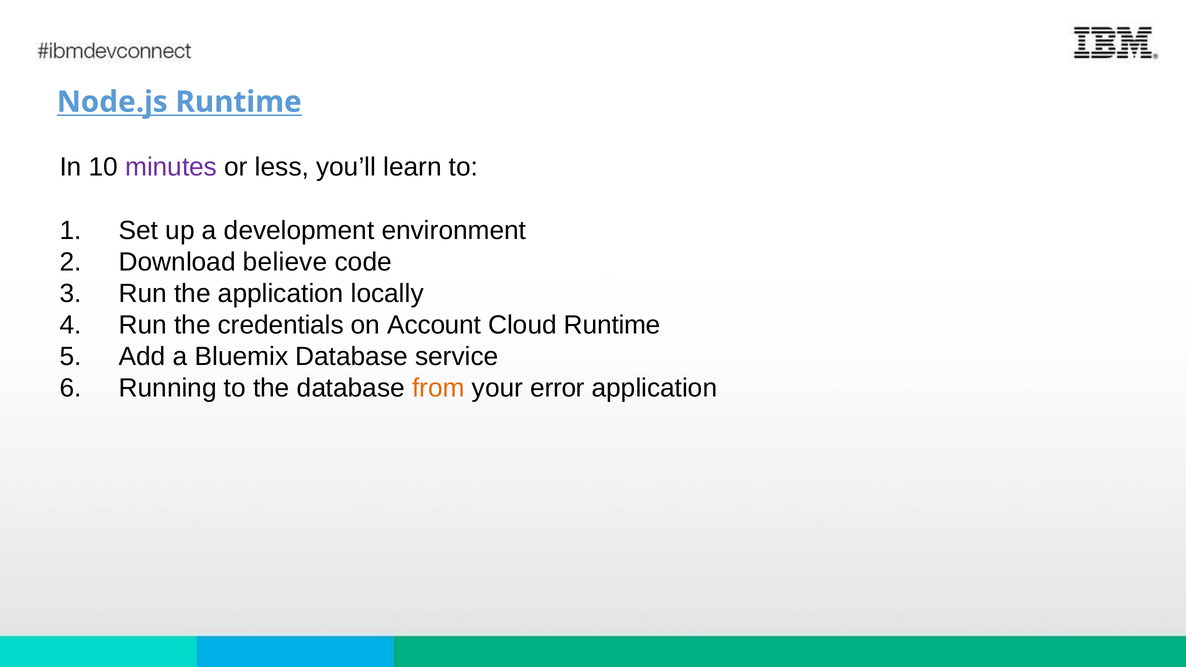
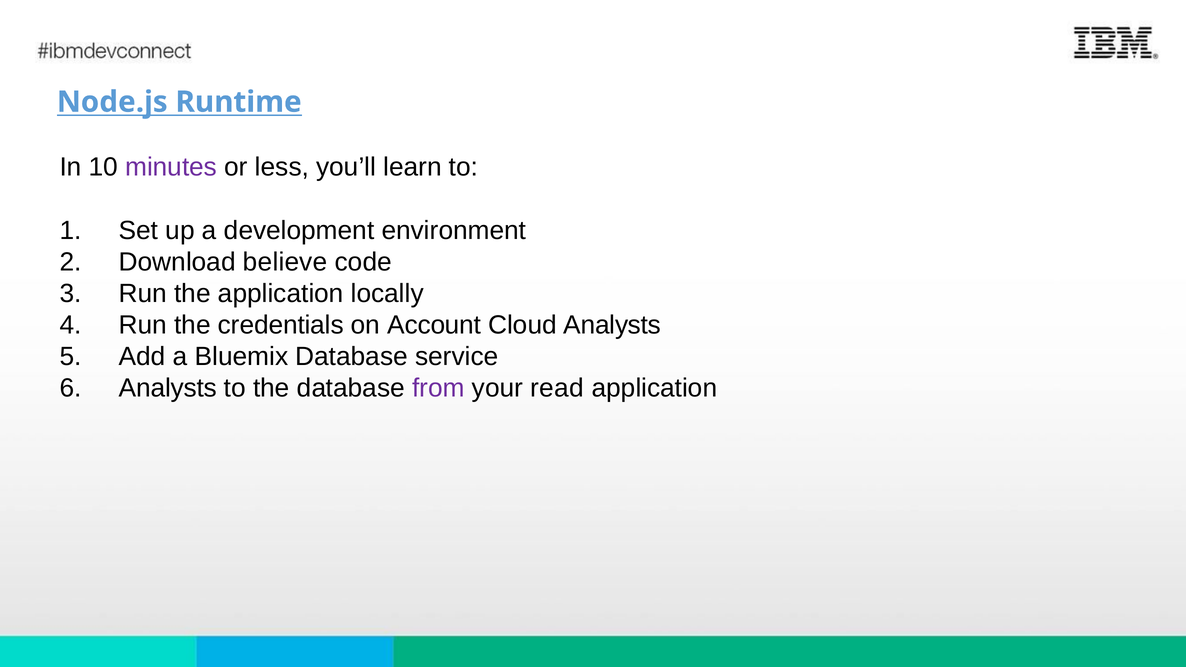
Cloud Runtime: Runtime -> Analysts (612, 325)
Running: Running -> Analysts (168, 388)
from colour: orange -> purple (438, 388)
error: error -> read (557, 388)
